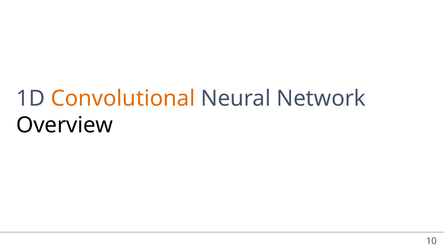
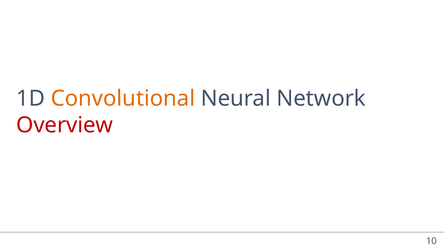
Overview colour: black -> red (65, 125)
